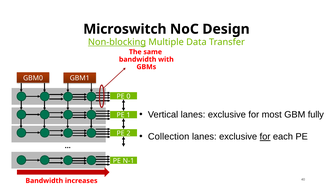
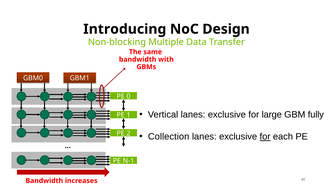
Microswitch: Microswitch -> Introducing (125, 29)
Non-blocking underline: present -> none (117, 42)
most: most -> large (272, 115)
